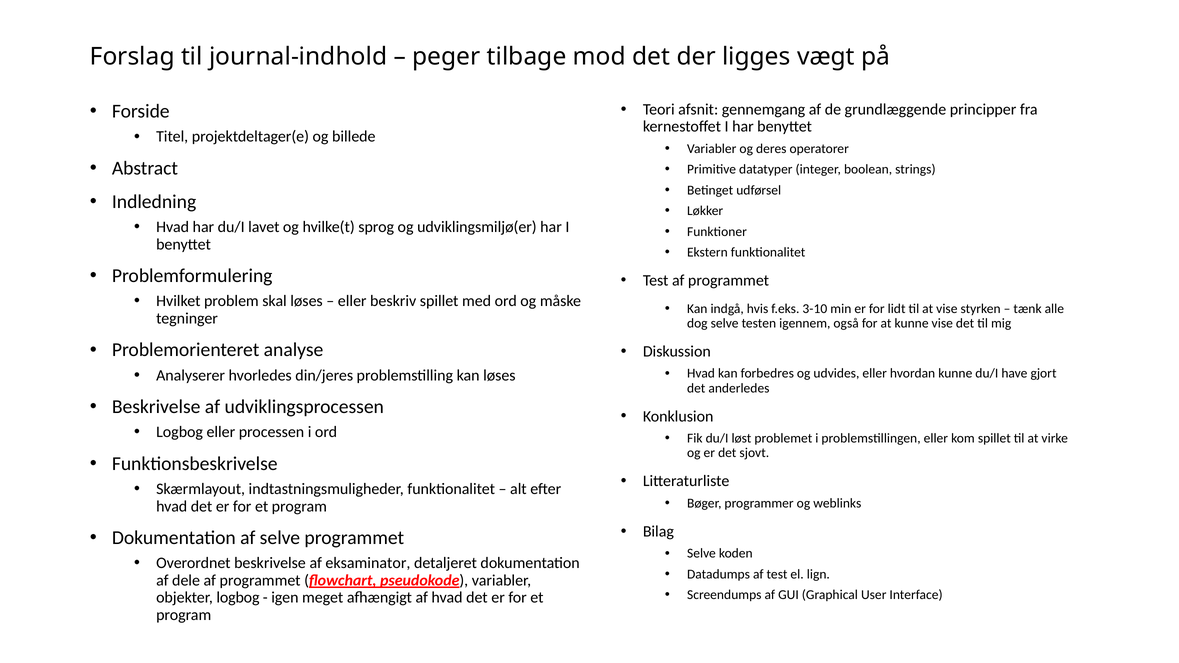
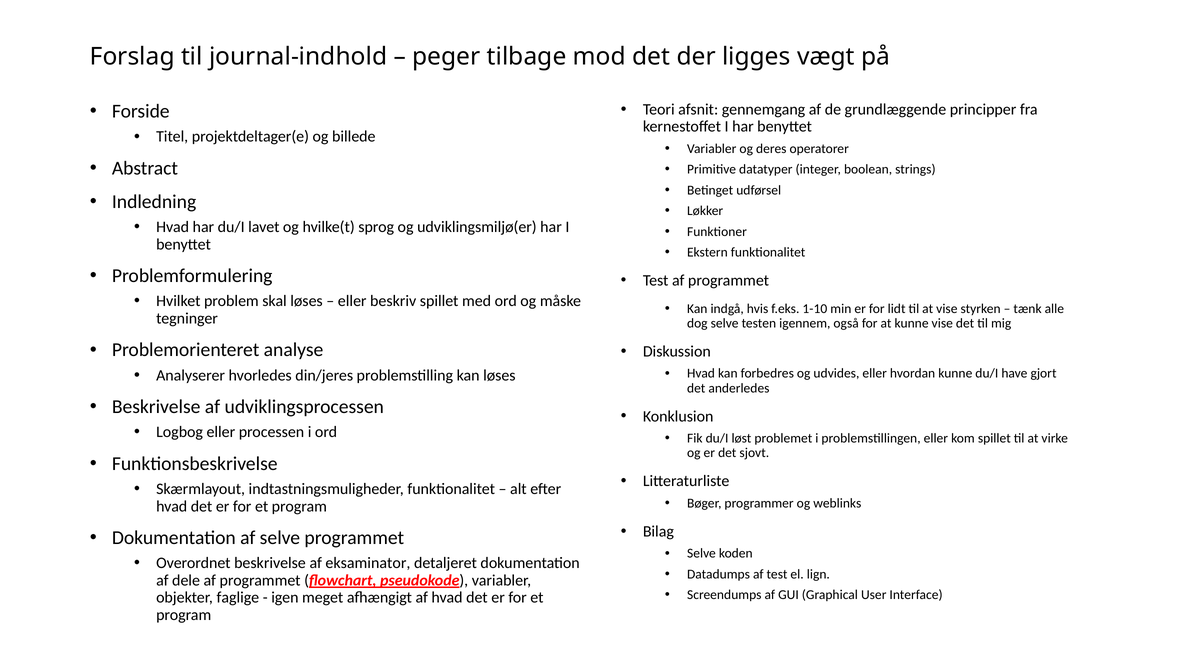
3-10: 3-10 -> 1-10 (815, 309)
objekter logbog: logbog -> faglige (238, 598)
